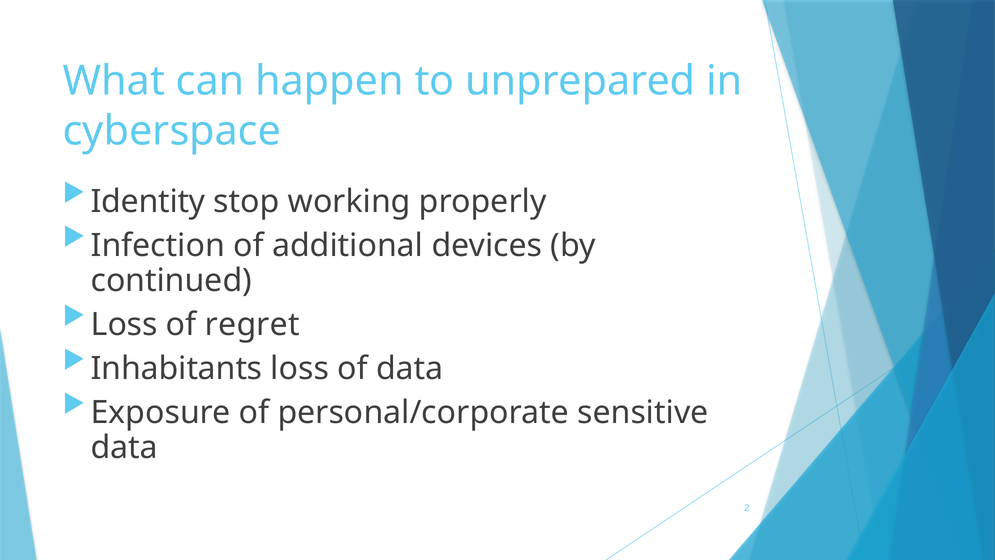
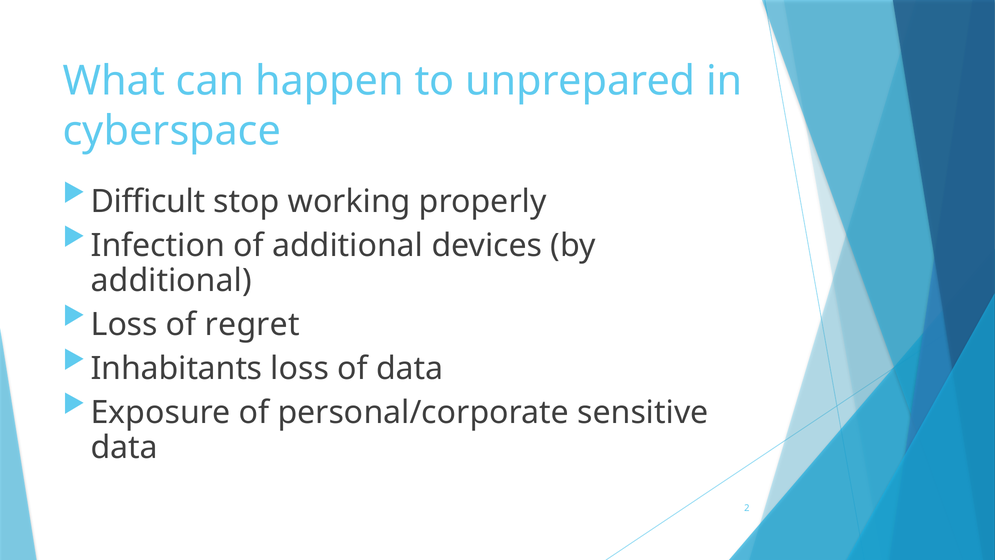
Identity: Identity -> Difficult (148, 202)
continued: continued -> additional (171, 280)
